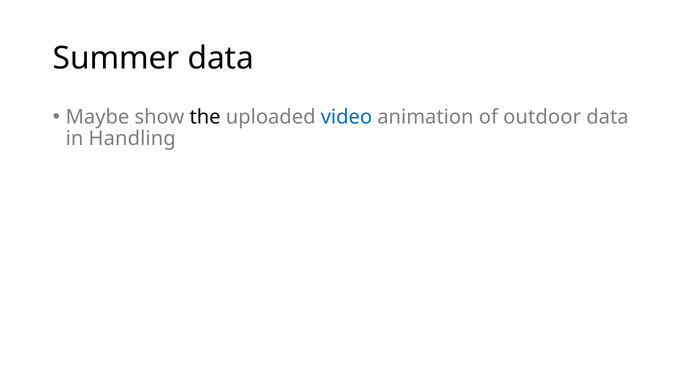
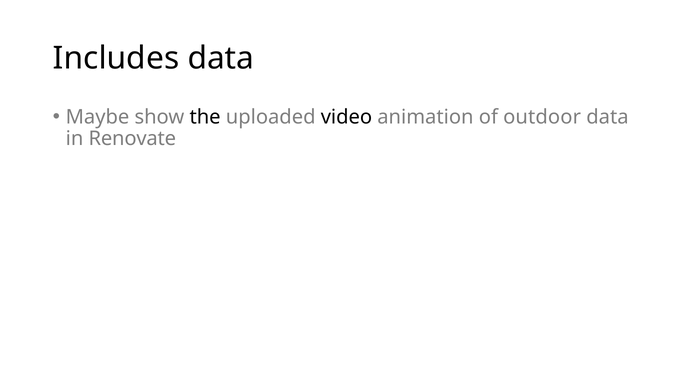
Summer: Summer -> Includes (116, 58)
video colour: blue -> black (346, 117)
Handling: Handling -> Renovate (132, 139)
